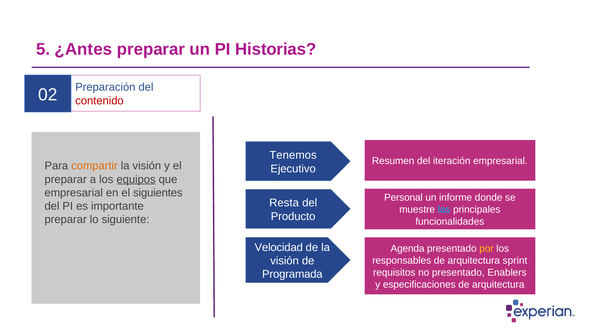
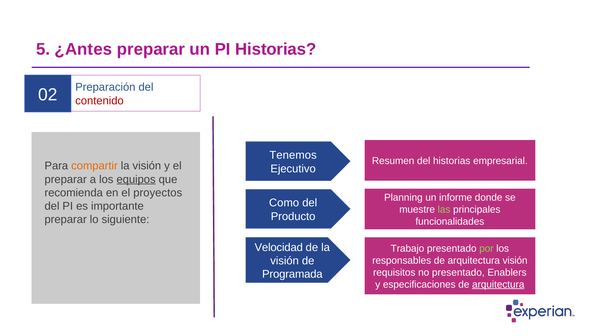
del iteración: iteración -> historias (452, 161)
empresarial: empresarial -> recomienda (74, 192)
siguientes: siguientes -> proyectos (158, 192)
Personal: Personal -> Planning (403, 197)
Resta: Resta -> Como (284, 203)
las colour: light blue -> light green (444, 209)
Agenda: Agenda -> Trabajo (407, 248)
por colour: yellow -> light green (486, 248)
arquitectura sprint: sprint -> visión (515, 260)
arquitectura underline: none -> present (498, 284)
